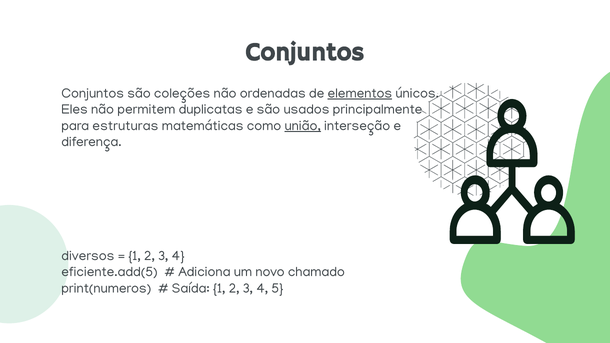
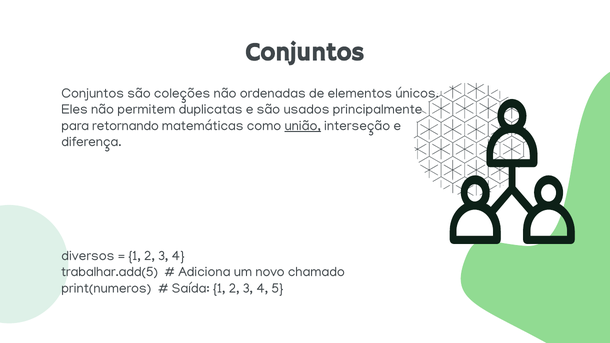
elementos underline: present -> none (360, 93)
estruturas: estruturas -> retornando (126, 126)
eficiente.add(5: eficiente.add(5 -> trabalhar.add(5 (110, 272)
